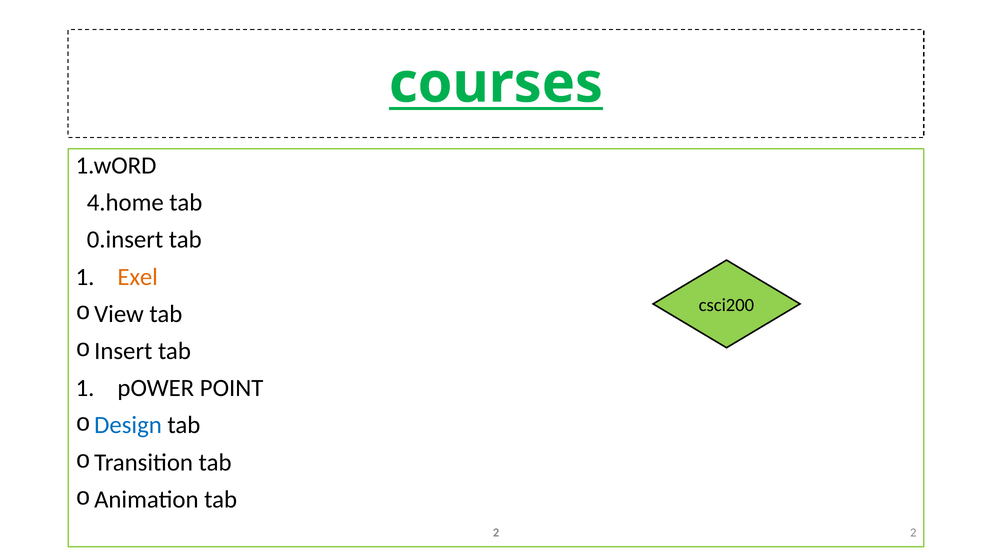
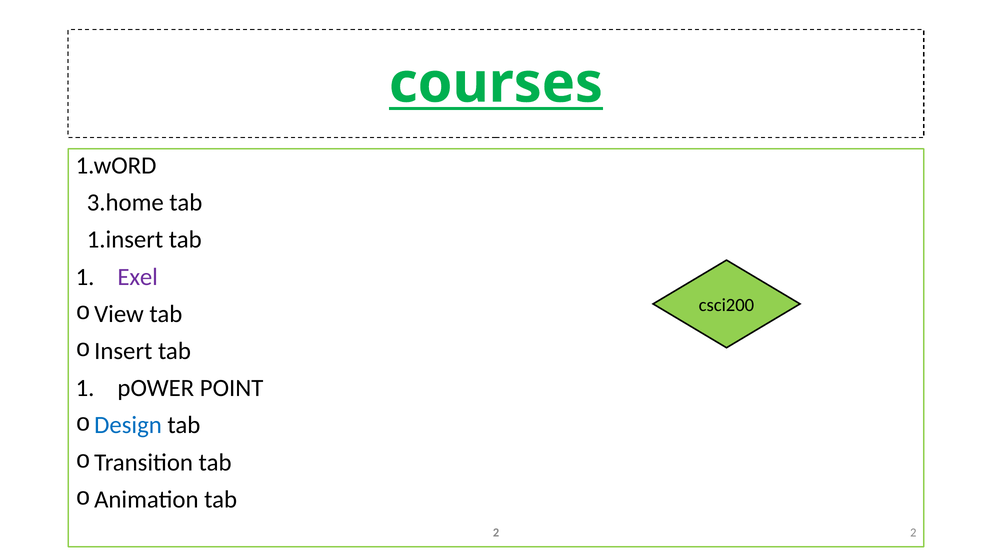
4.home: 4.home -> 3.home (125, 203)
0.insert: 0.insert -> 1.insert (125, 240)
Exel colour: orange -> purple (138, 277)
